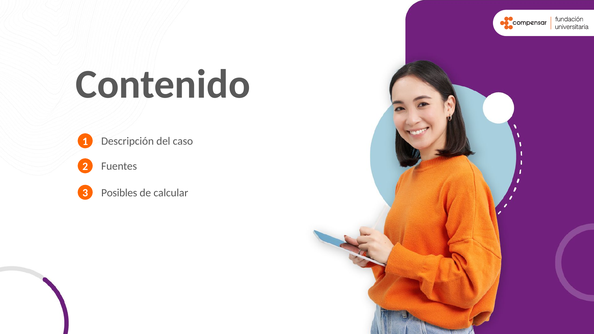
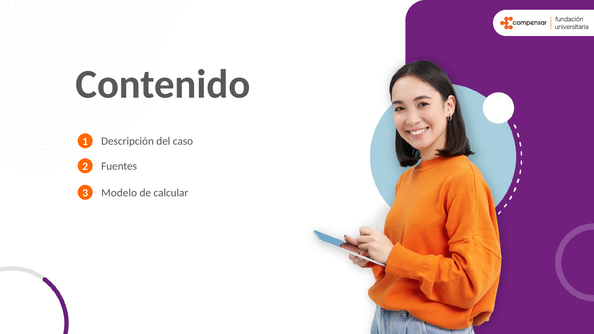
Posibles: Posibles -> Modelo (119, 193)
